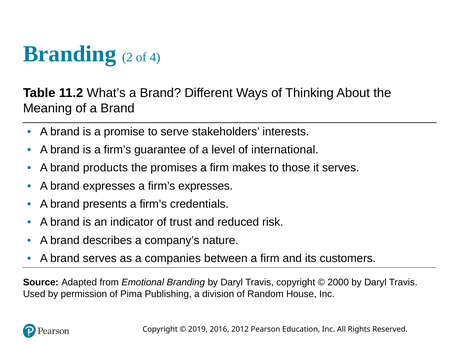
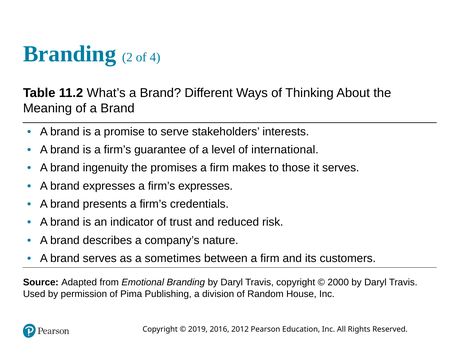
products: products -> ingenuity (105, 168)
companies: companies -> sometimes (173, 258)
